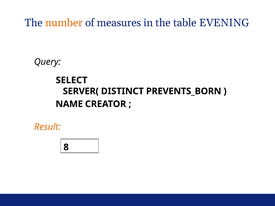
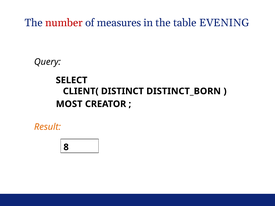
number colour: orange -> red (64, 23)
SERVER(: SERVER( -> CLIENT( (81, 91)
PREVENTS_BORN: PREVENTS_BORN -> DISTINCT_BORN (184, 91)
NAME: NAME -> MOST (69, 104)
